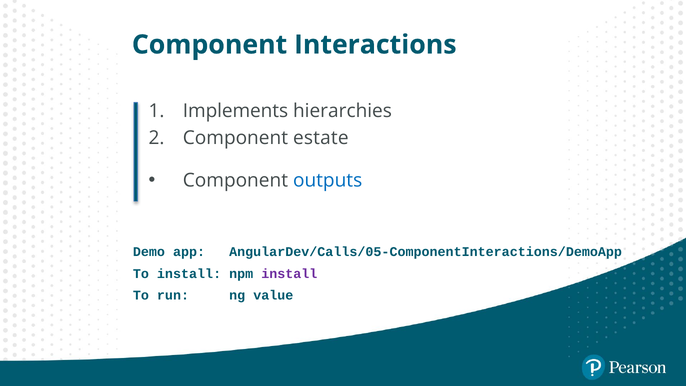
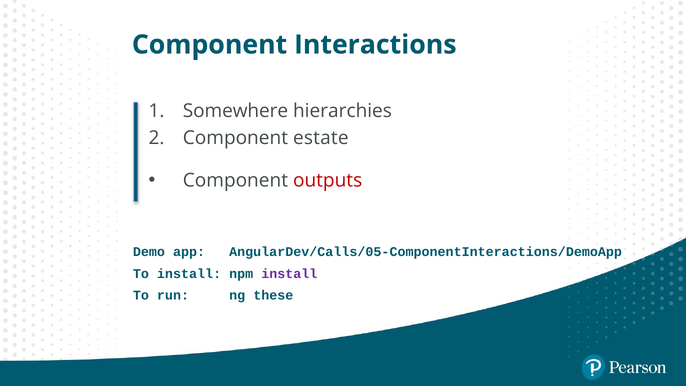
Implements: Implements -> Somewhere (235, 111)
outputs colour: blue -> red (328, 180)
value: value -> these (273, 295)
